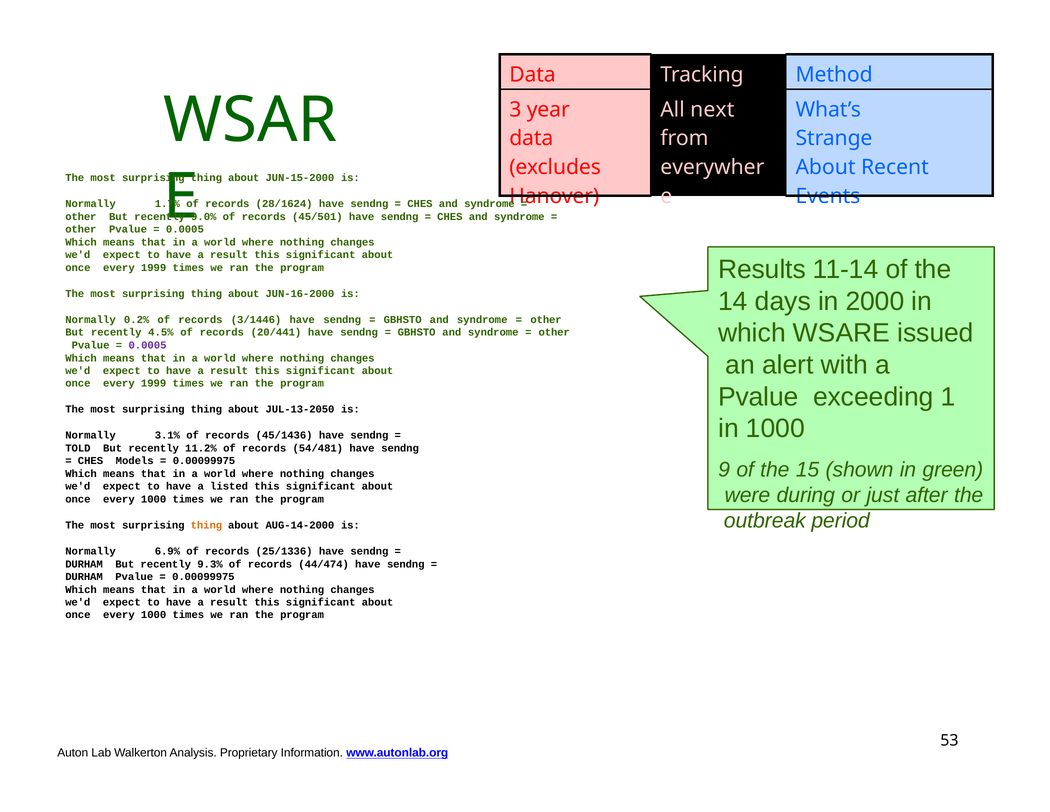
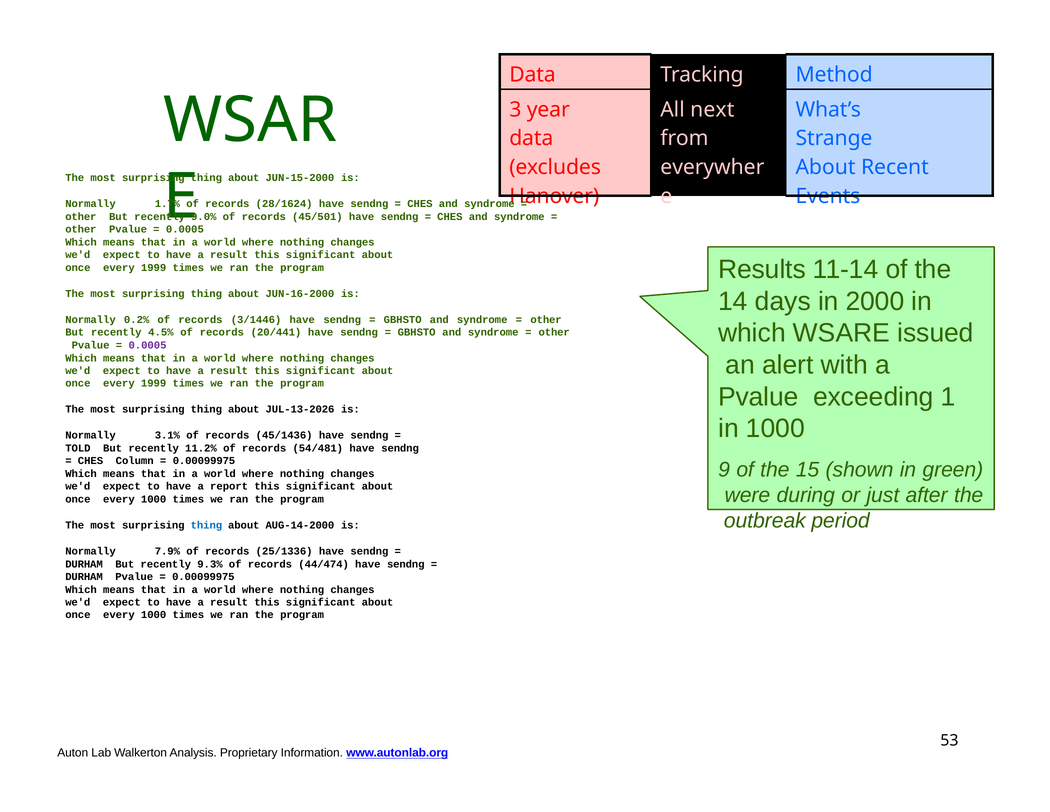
JUL-13-2050: JUL-13-2050 -> JUL-13-2026 (300, 409)
Models: Models -> Column (135, 461)
listed: listed -> report (229, 486)
thing colour: orange -> blue (206, 525)
6.9%: 6.9% -> 7.9% (167, 551)
